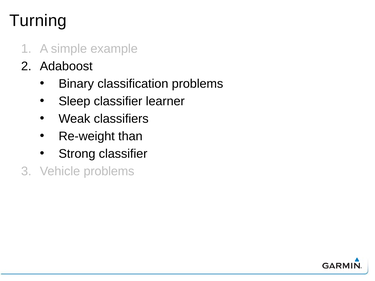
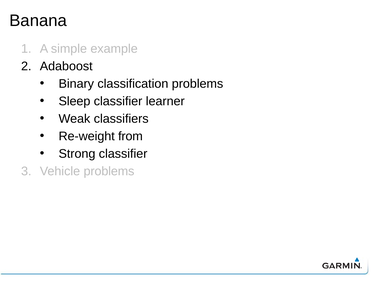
Turning: Turning -> Banana (38, 21)
than: than -> from (130, 136)
